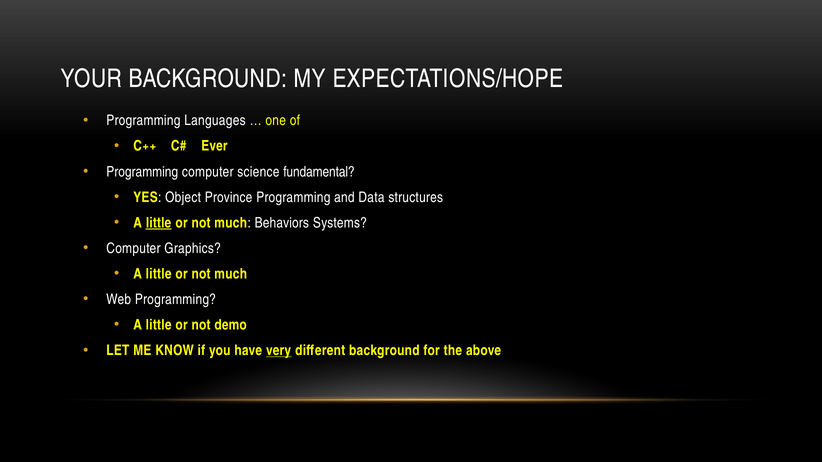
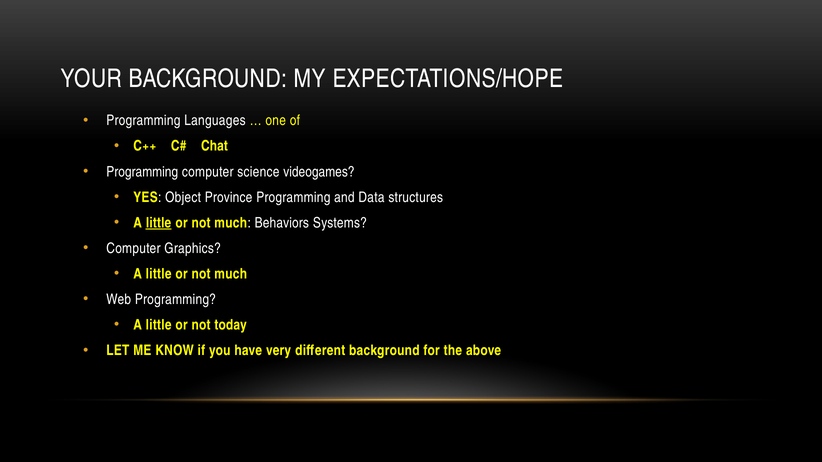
Ever: Ever -> Chat (214, 146)
fundamental: fundamental -> videogames (319, 172)
demo: demo -> today (231, 325)
very underline: present -> none (279, 351)
